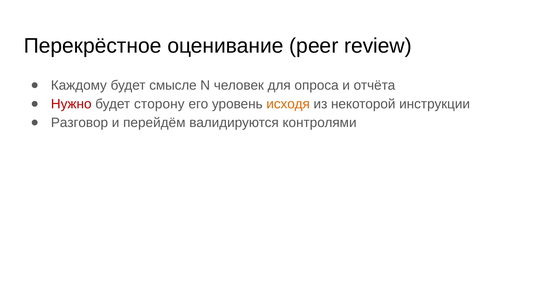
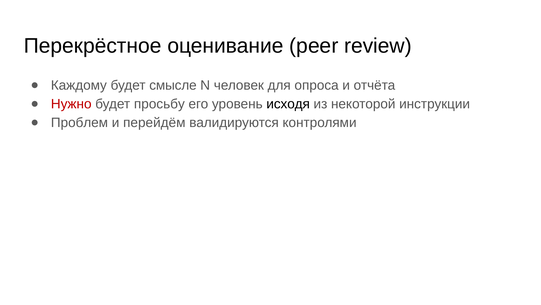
сторону: сторону -> просьбу (159, 104)
исходя colour: orange -> black (288, 104)
Разговор: Разговор -> Проблем (79, 122)
